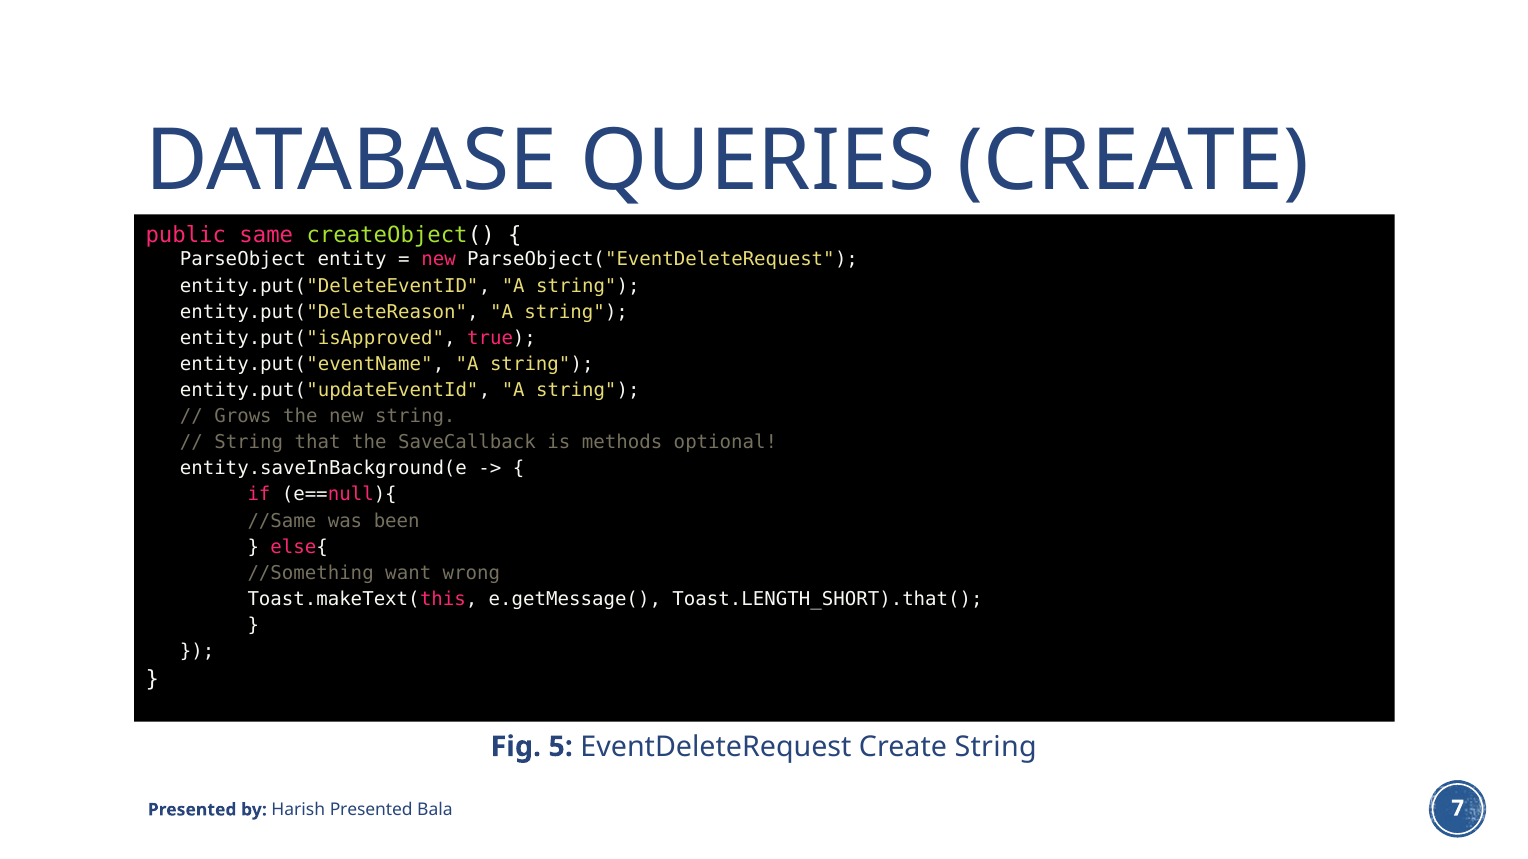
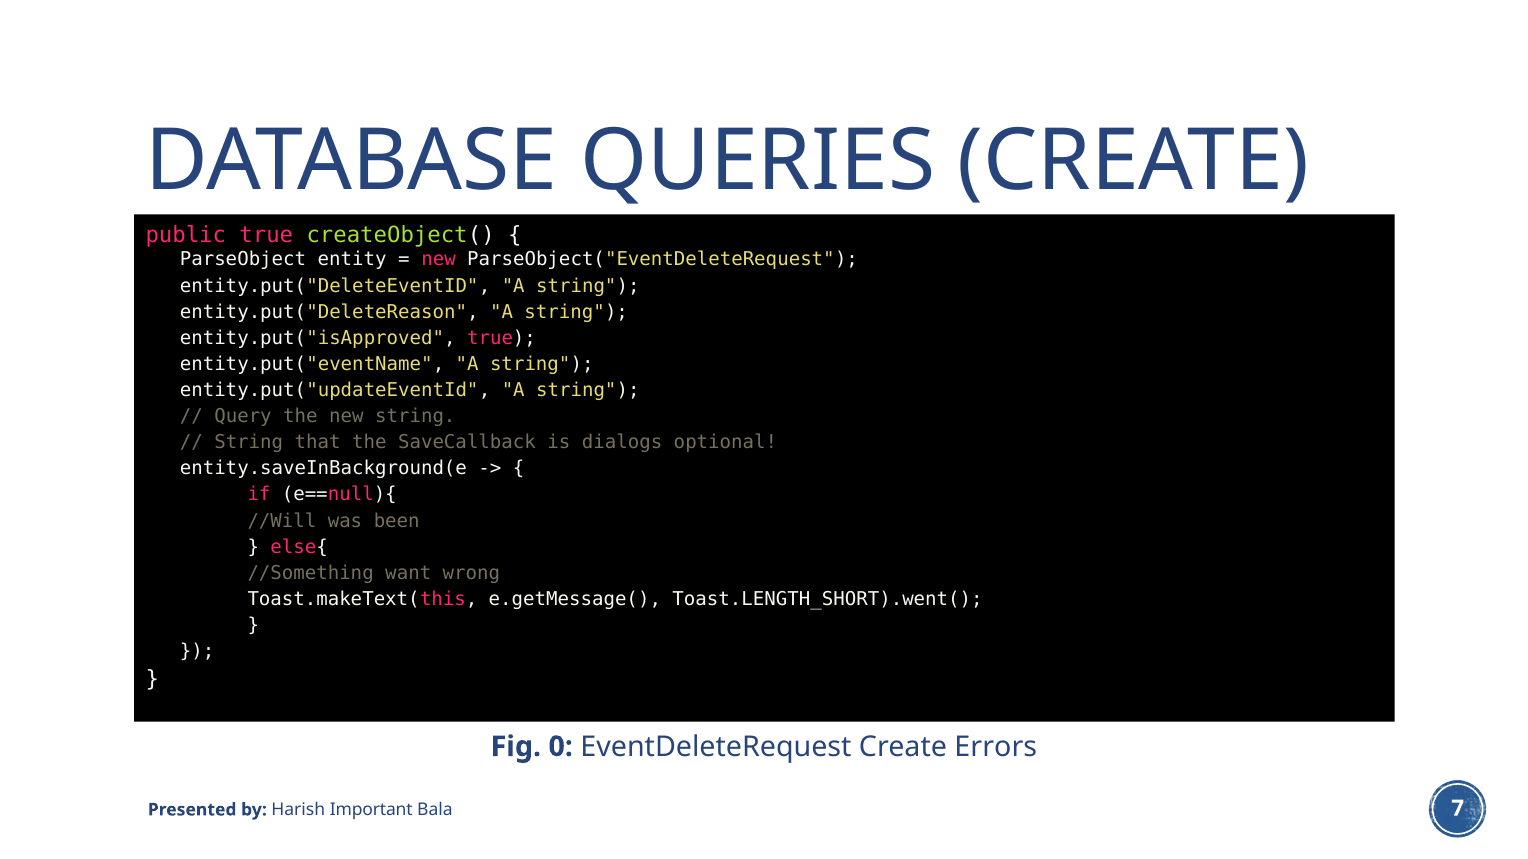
public same: same -> true (266, 235)
Grows: Grows -> Query (243, 417)
methods: methods -> dialogs (622, 443)
//Same: //Same -> //Will (282, 521)
Toast.LENGTH_SHORT).that(: Toast.LENGTH_SHORT).that( -> Toast.LENGTH_SHORT).went( (828, 599)
5: 5 -> 0 (561, 747)
Create String: String -> Errors (996, 747)
Harish Presented: Presented -> Important (371, 810)
